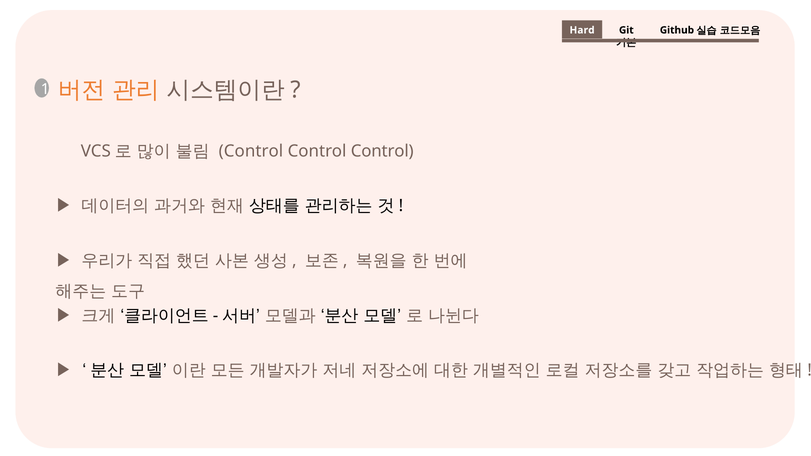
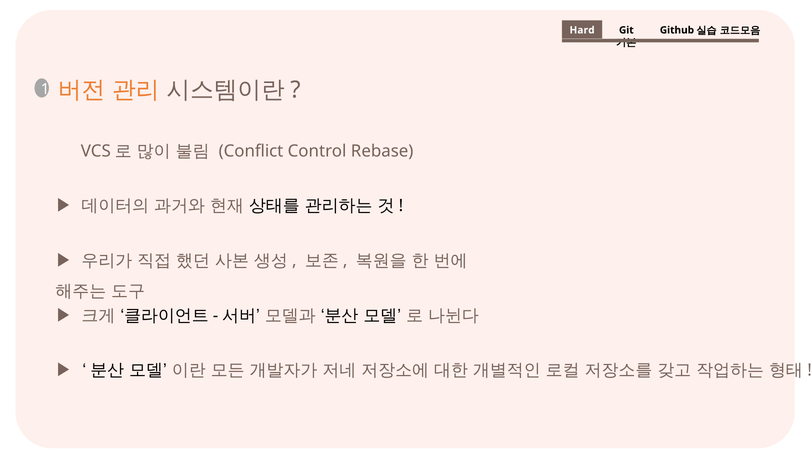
Control: Control -> Conflict (251, 151)
Control: Control -> Rebase (382, 151)
